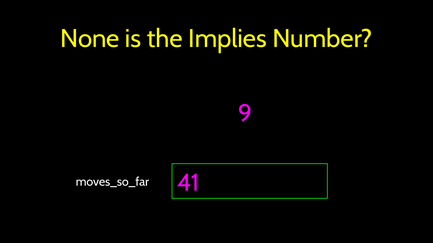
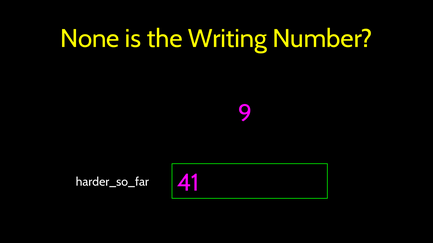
Implies: Implies -> Writing (228, 39)
moves_so_far: moves_so_far -> harder_so_far (112, 182)
